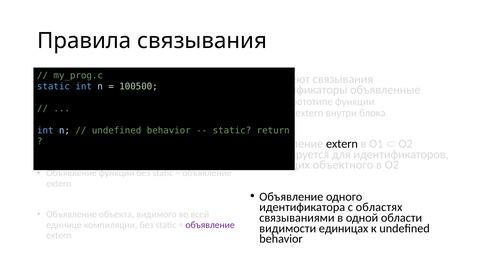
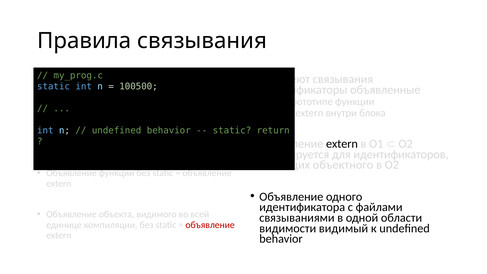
областях: областях -> файлами (379, 207)
объявление colour: purple -> red (210, 225)
видимости единицах: единицах -> видимый (344, 228)
